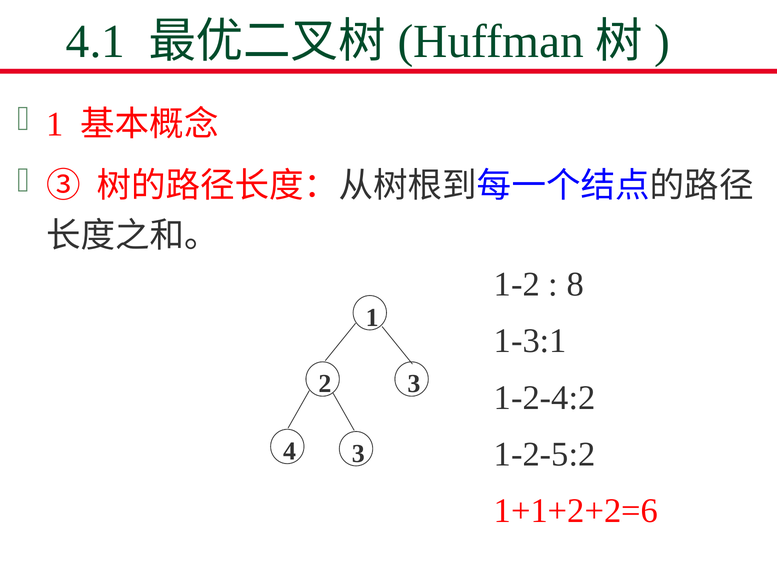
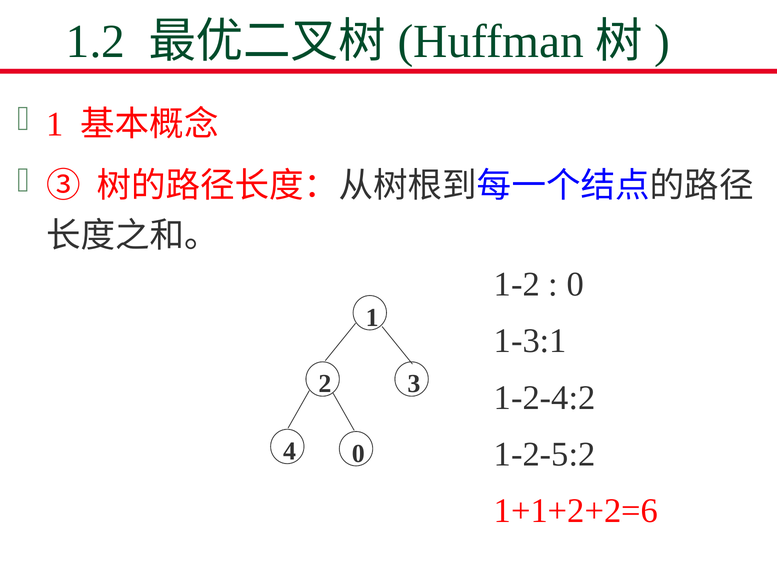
4.1: 4.1 -> 1.2 (96, 41)
8: 8 -> 0 (575, 284)
4 3: 3 -> 0 (358, 453)
